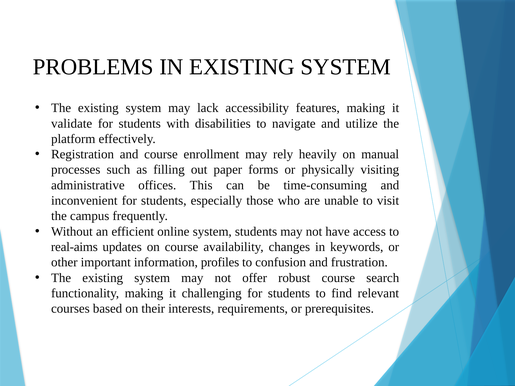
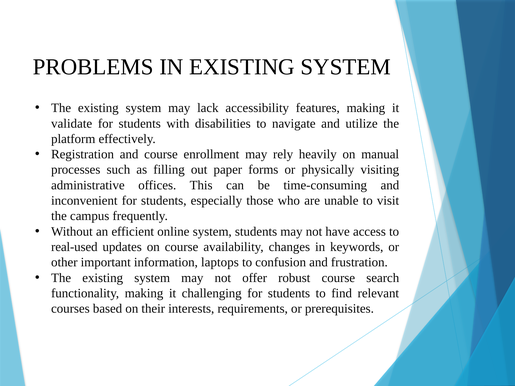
real-aims: real-aims -> real-used (74, 247)
profiles: profiles -> laptops (220, 263)
